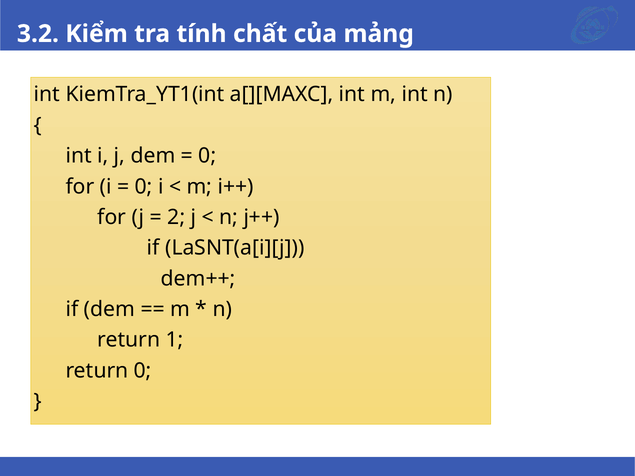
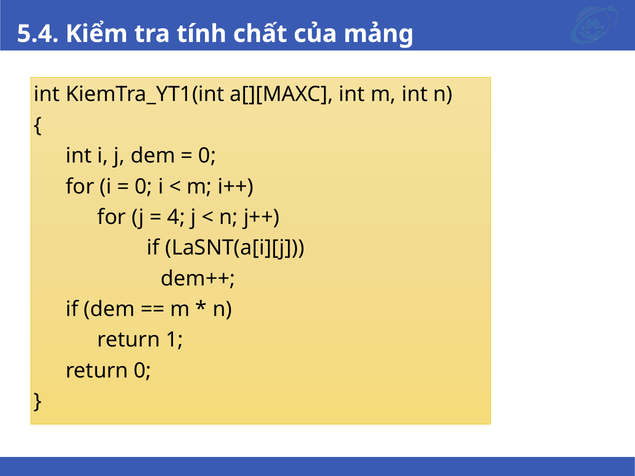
3.2: 3.2 -> 5.4 (38, 34)
2: 2 -> 4 (176, 217)
